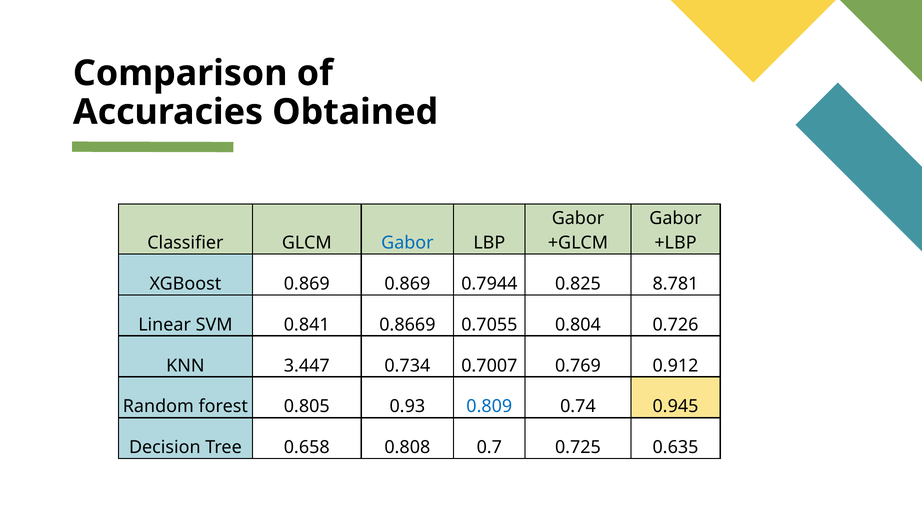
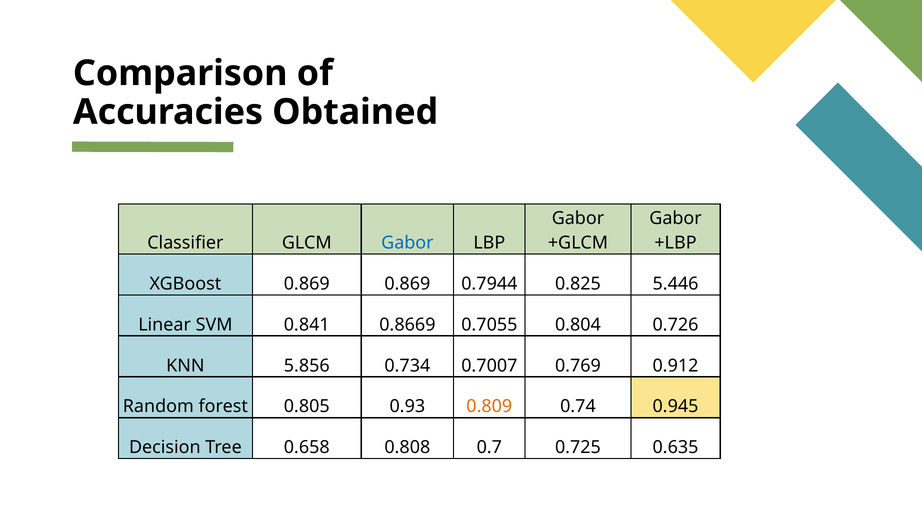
8.781: 8.781 -> 5.446 (676, 283)
3.447: 3.447 -> 5.856 (307, 365)
0.809 colour: blue -> orange (489, 406)
